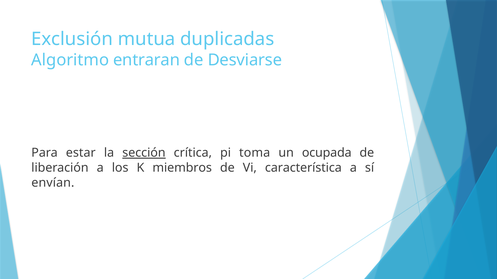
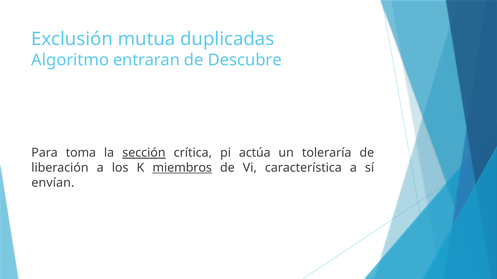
Desviarse: Desviarse -> Descubre (245, 60)
estar: estar -> toma (81, 153)
toma: toma -> actúa (255, 153)
ocupada: ocupada -> toleraría (327, 153)
miembros underline: none -> present (182, 168)
